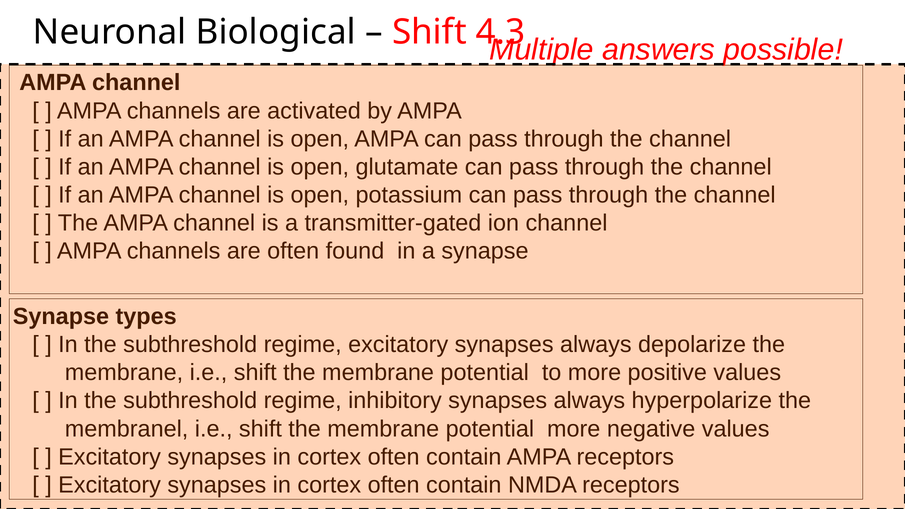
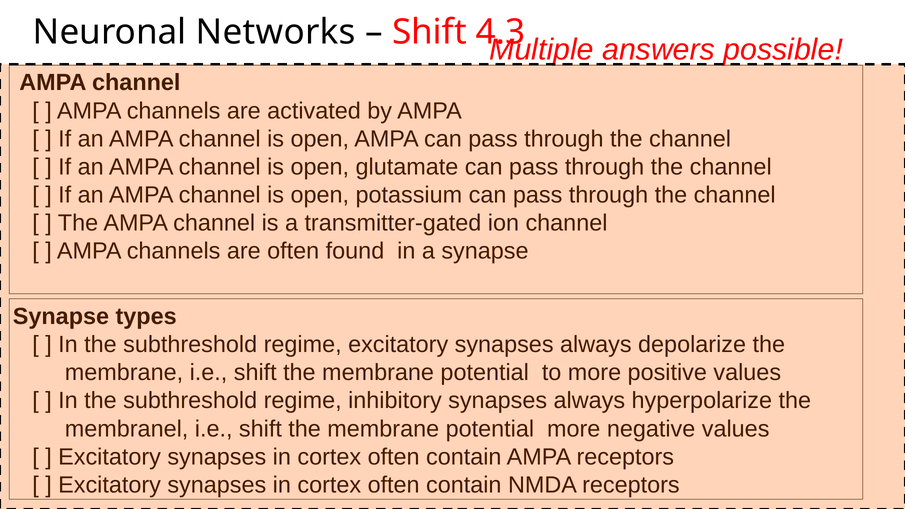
Biological: Biological -> Networks (276, 32)
